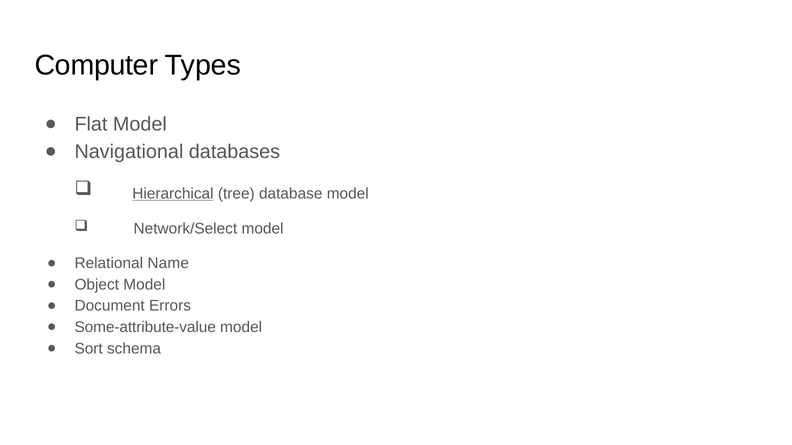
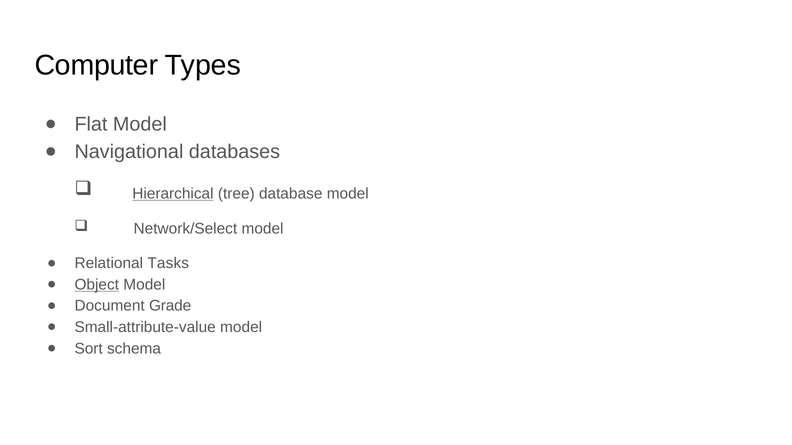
Name: Name -> Tasks (168, 264)
Object underline: none -> present (97, 285)
Errors: Errors -> Grade (170, 306)
Some-attribute-value: Some-attribute-value -> Small-attribute-value (145, 328)
